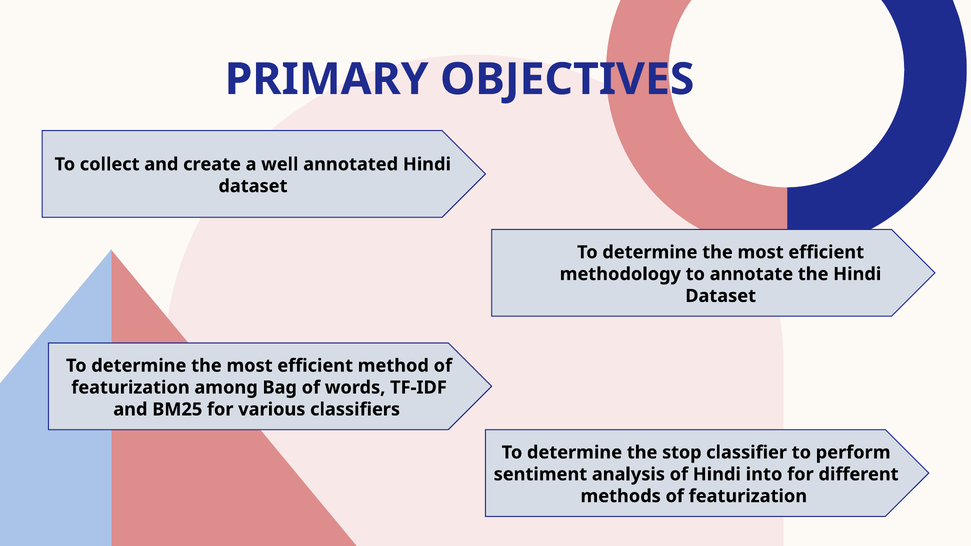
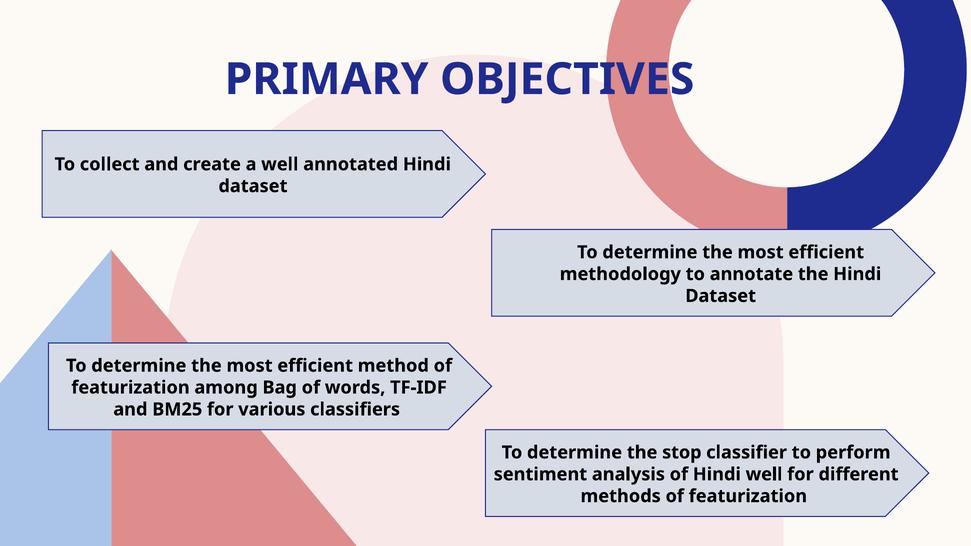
Hindi into: into -> well (764, 474)
